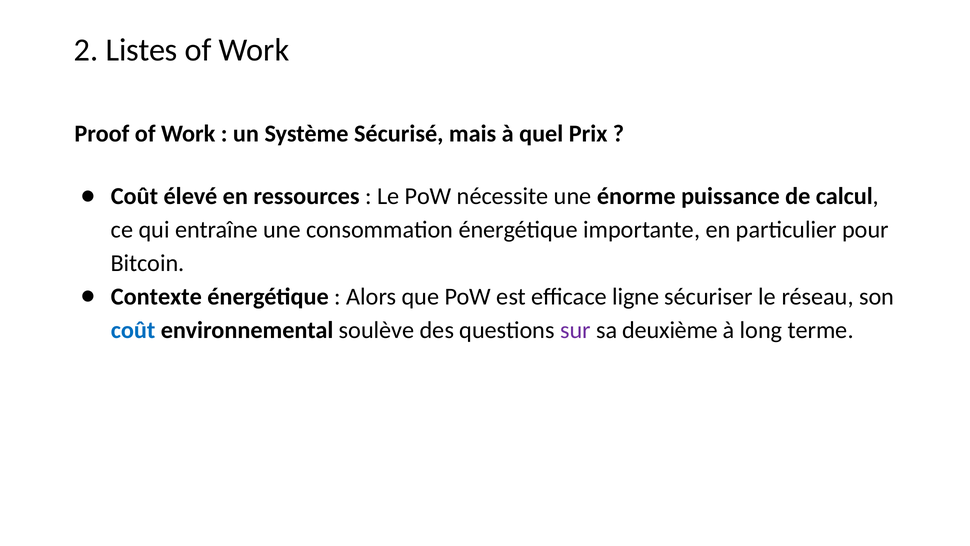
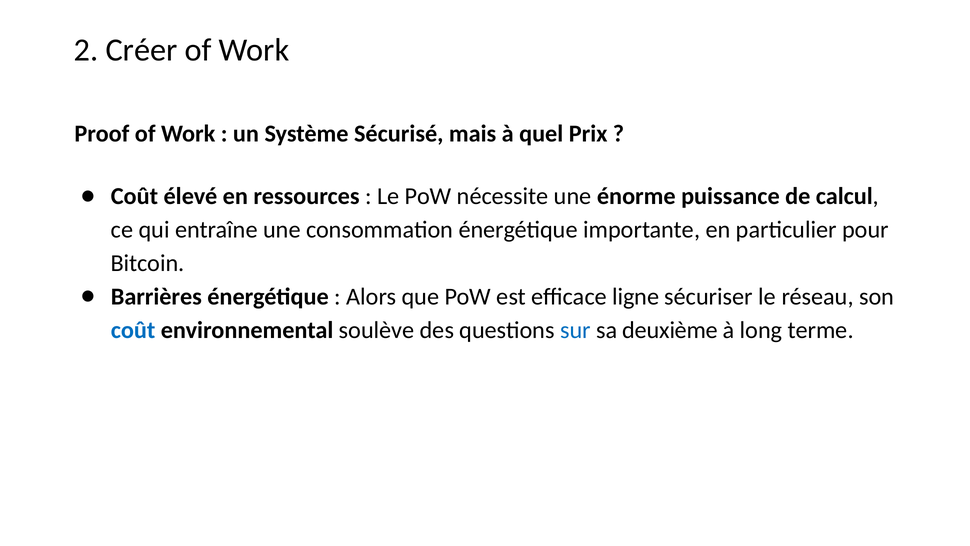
Listes: Listes -> Créer (142, 50)
Contexte: Contexte -> Barrières (156, 297)
sur colour: purple -> blue (575, 330)
